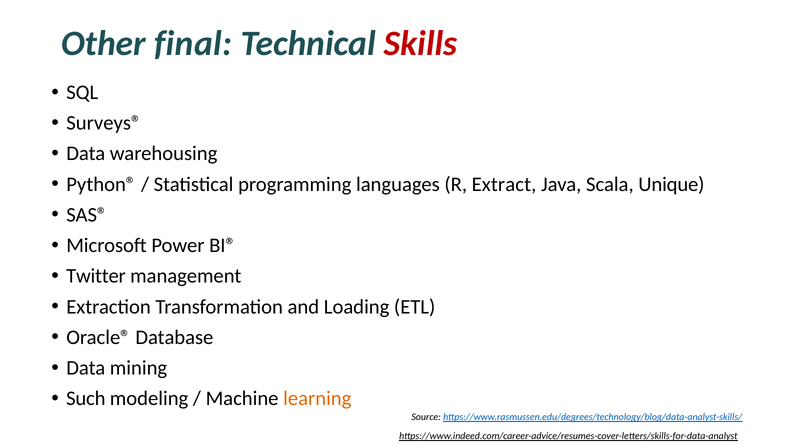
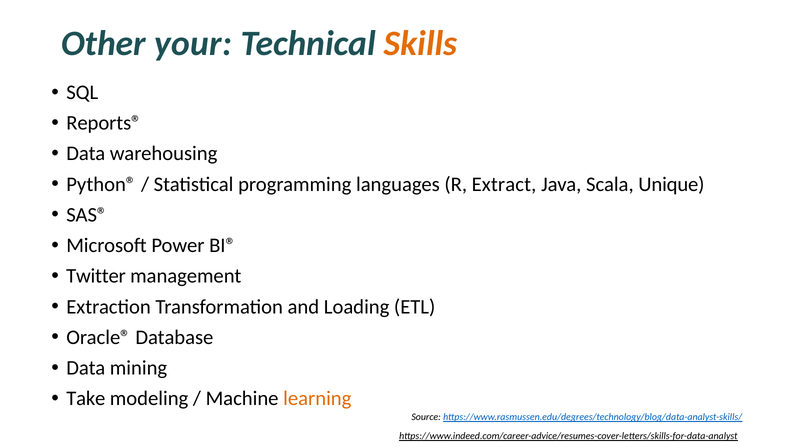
final: final -> your (193, 43)
Skills colour: red -> orange (421, 43)
Surveys®: Surveys® -> Reports® (104, 123)
Such: Such -> Take (86, 398)
